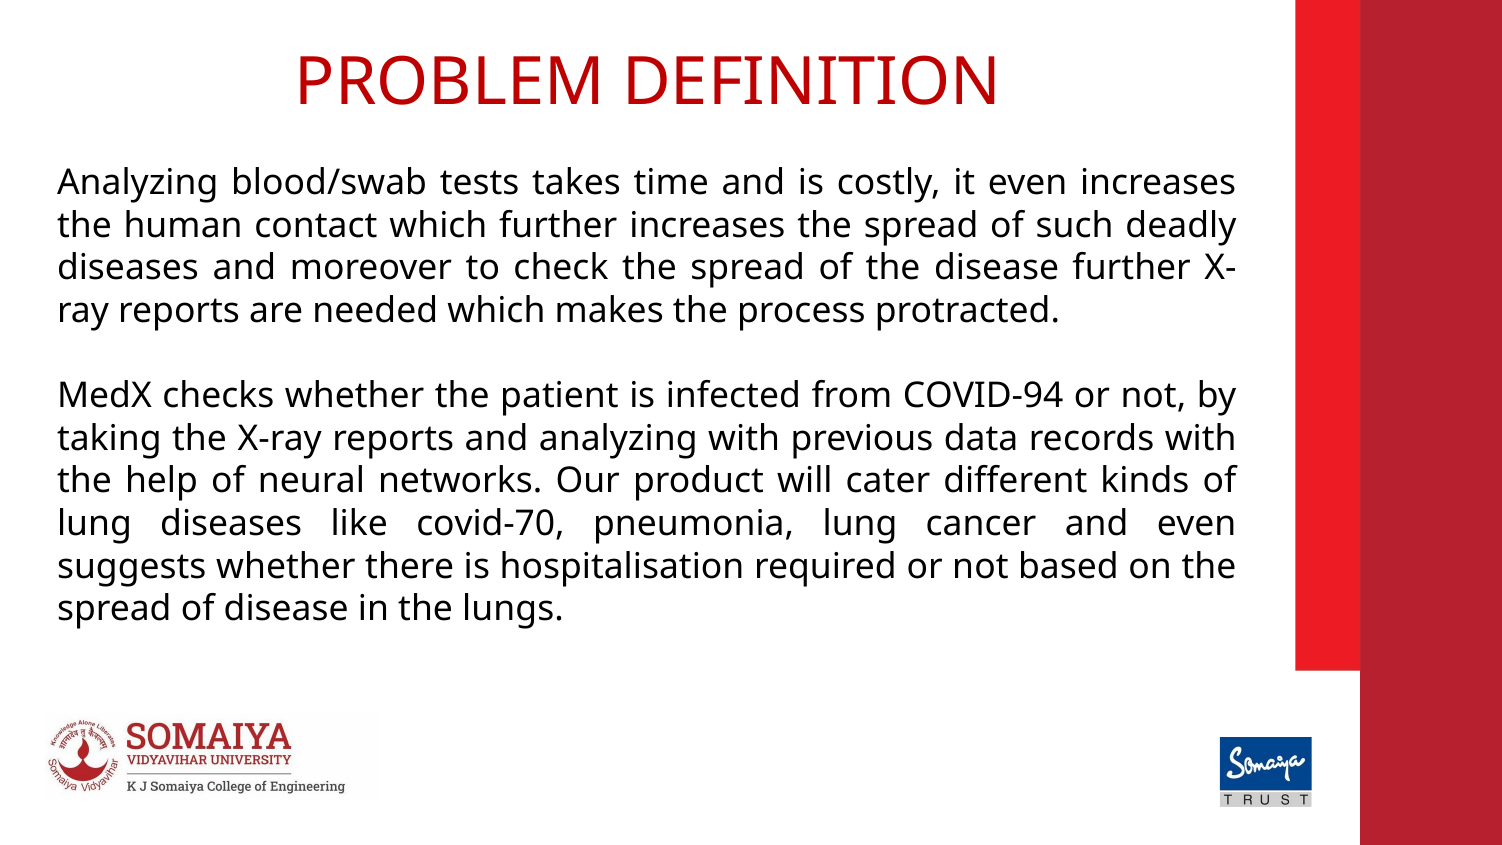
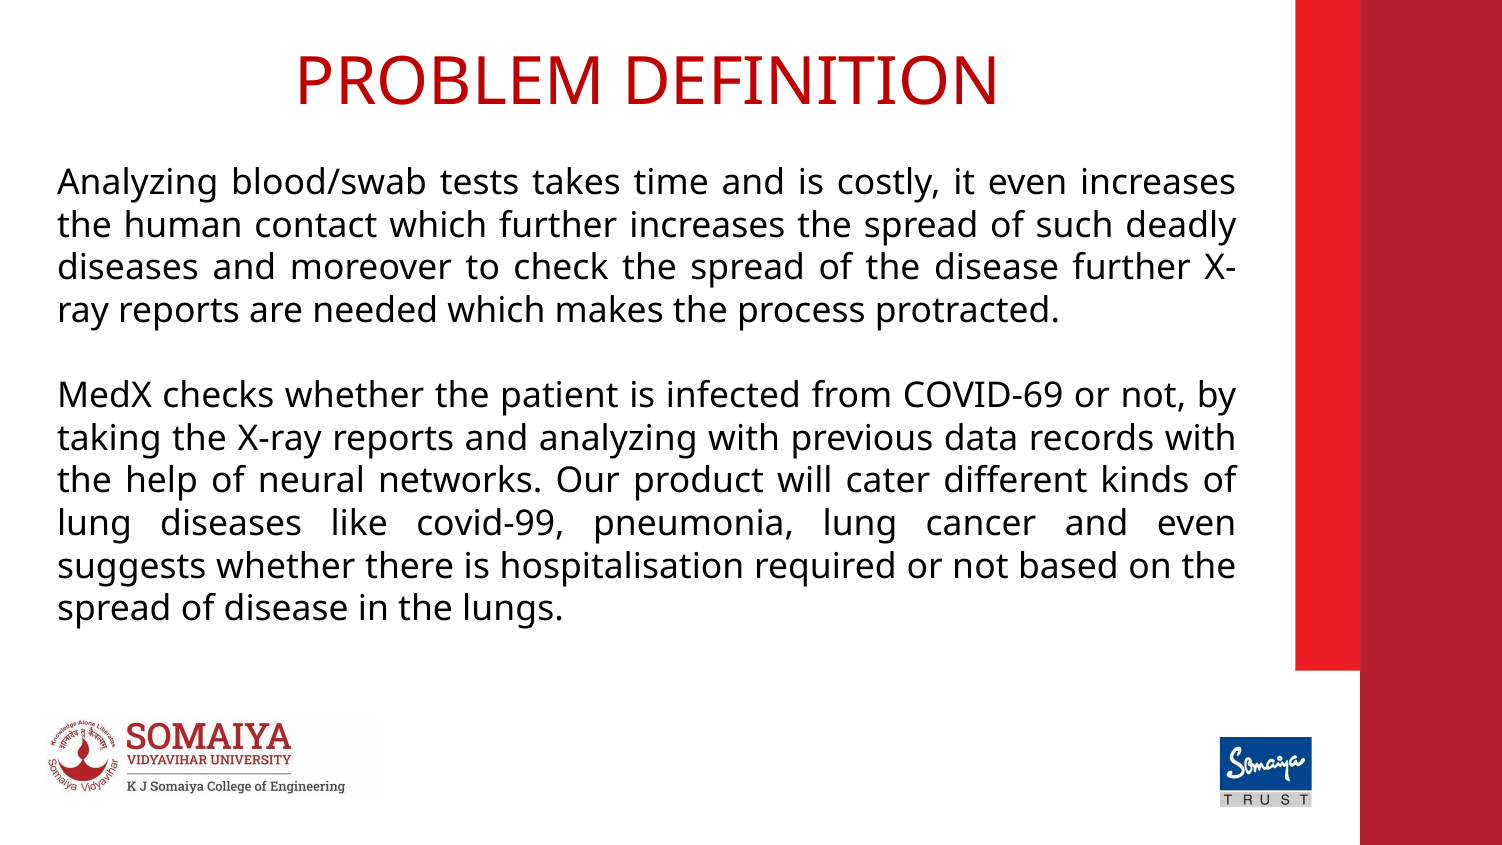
COVID-94: COVID-94 -> COVID-69 (983, 396)
covid-70: covid-70 -> covid-99 (490, 524)
